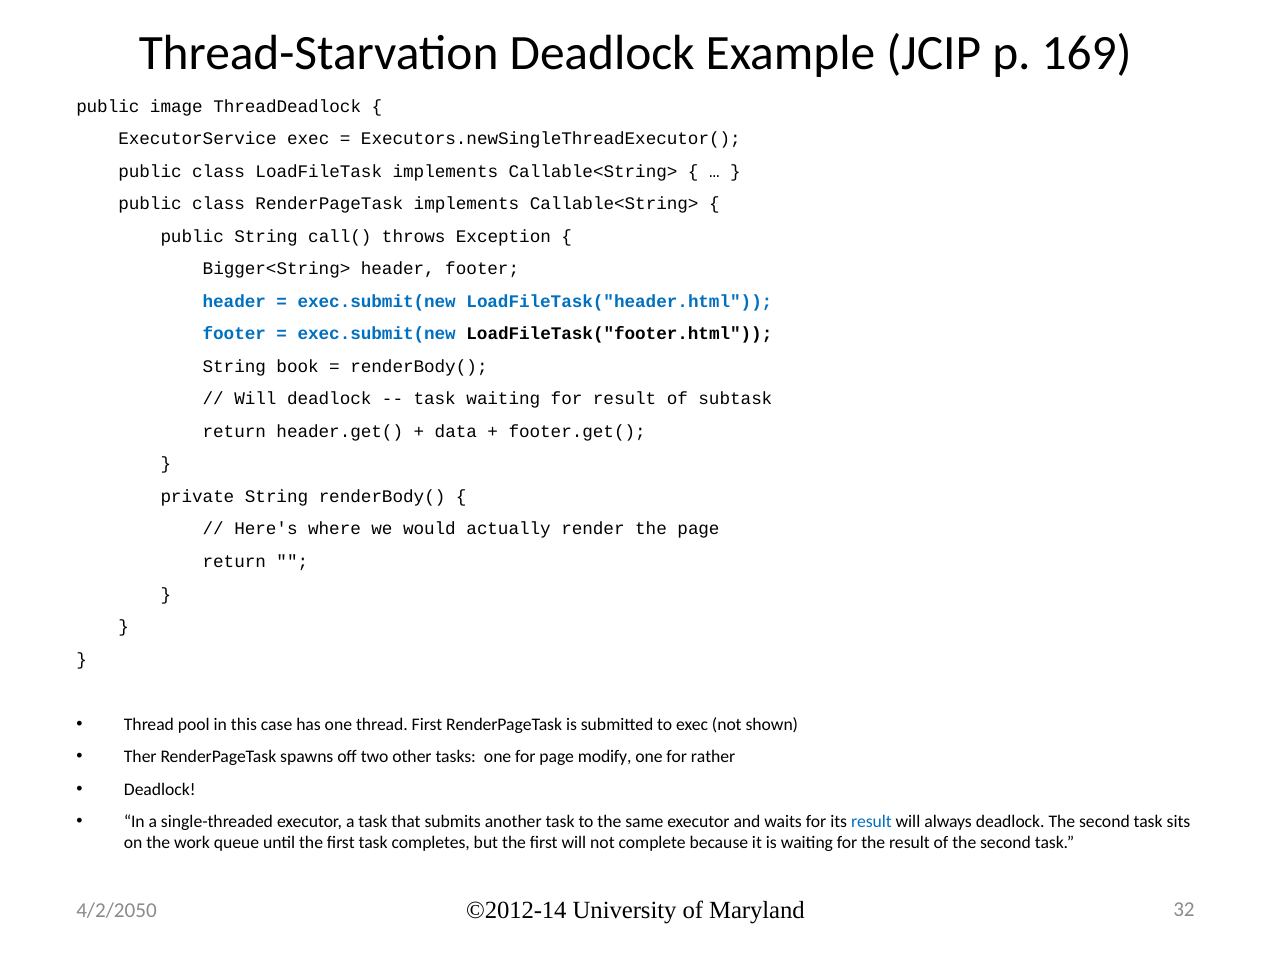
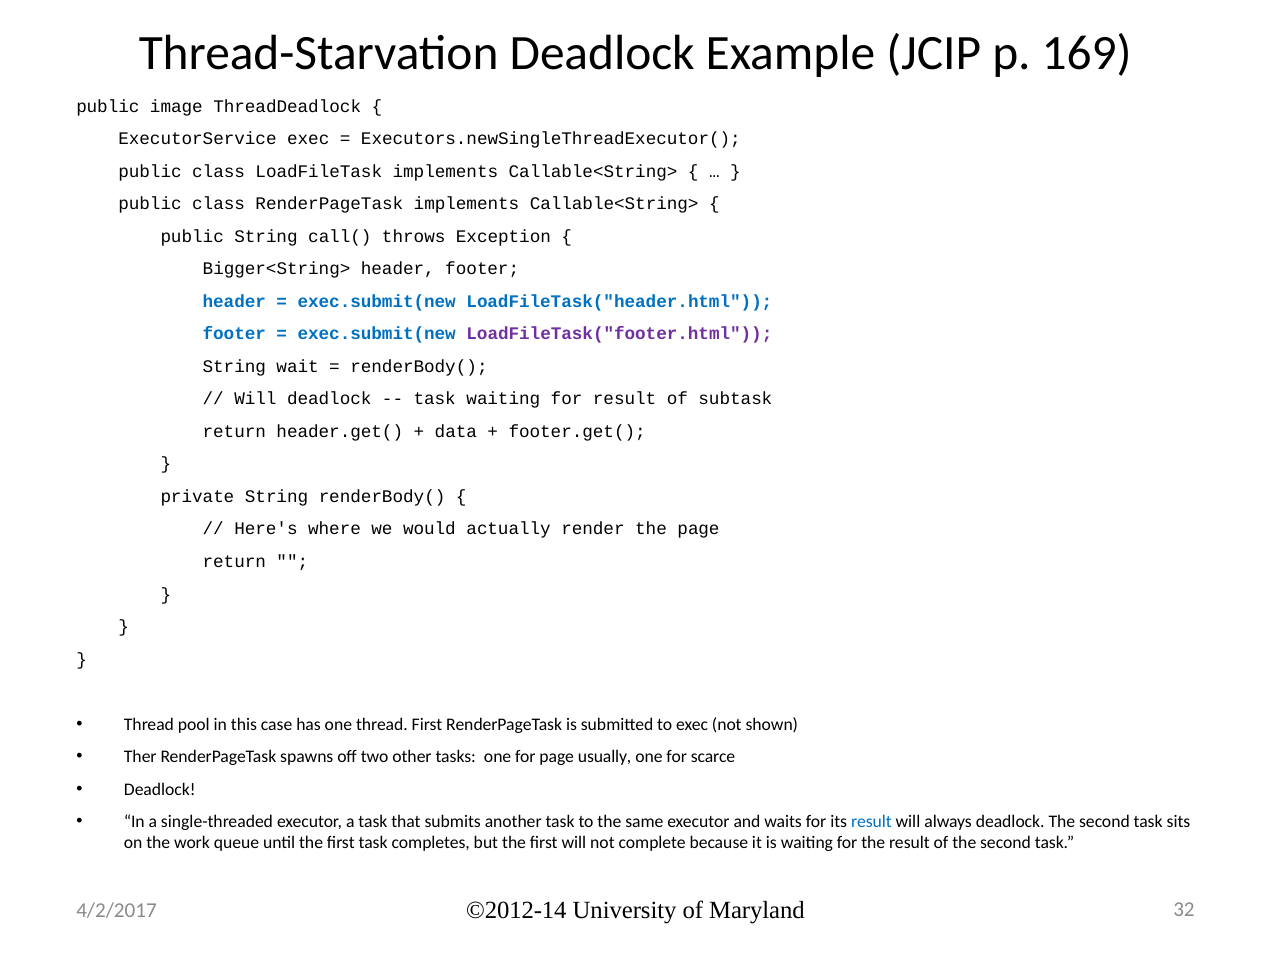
LoadFileTask("footer.html colour: black -> purple (619, 334)
book: book -> wait (298, 367)
modify: modify -> usually (605, 757)
rather: rather -> scarce (713, 757)
4/2/2050: 4/2/2050 -> 4/2/2017 (117, 910)
